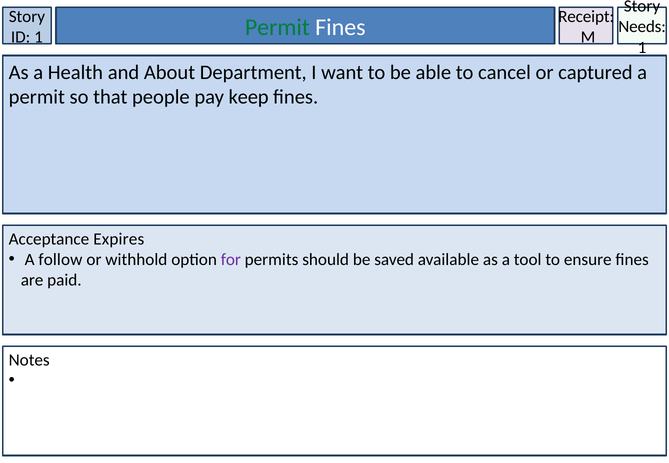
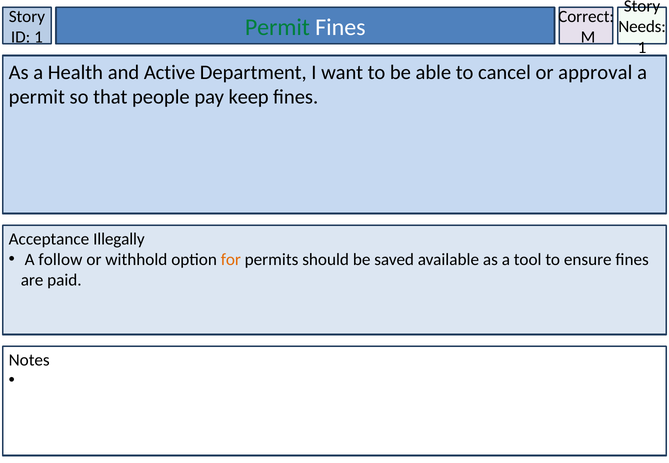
Receipt: Receipt -> Correct (586, 17)
About: About -> Active (170, 72)
captured: captured -> approval (595, 72)
Expires: Expires -> Illegally (119, 239)
for colour: purple -> orange (231, 260)
